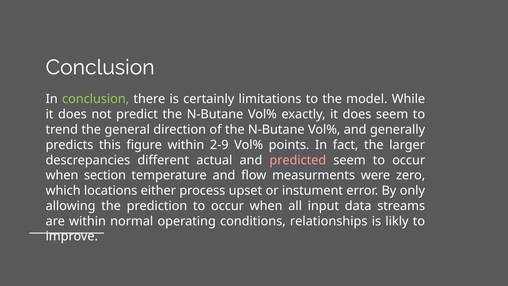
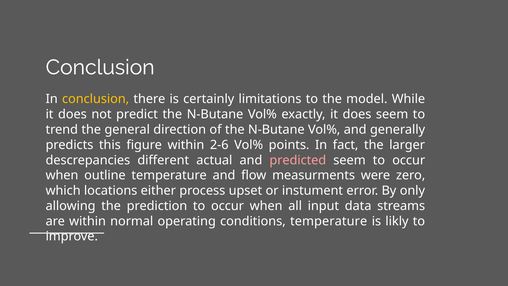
conclusion colour: light green -> yellow (96, 99)
2-9: 2-9 -> 2-6 (219, 145)
section: section -> outline (105, 175)
conditions relationships: relationships -> temperature (329, 221)
